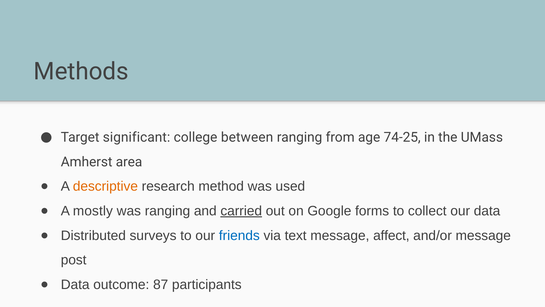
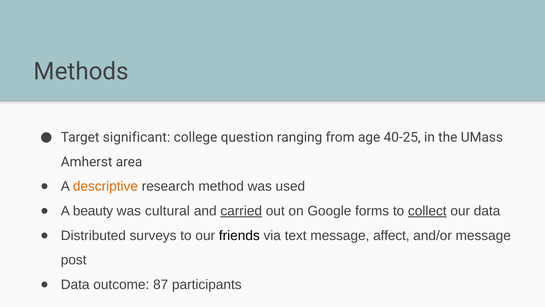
between: between -> question (247, 137)
74-25: 74-25 -> 40-25 (402, 137)
mostly: mostly -> beauty (93, 211)
was ranging: ranging -> cultural (167, 211)
collect underline: none -> present (427, 211)
friends colour: blue -> black (239, 235)
